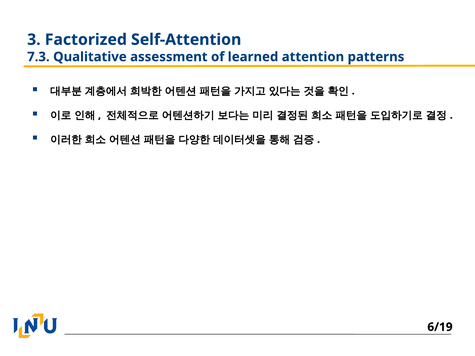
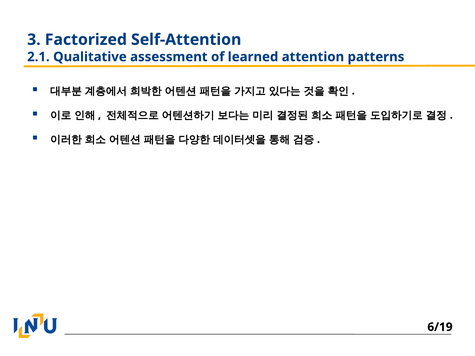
7.3: 7.3 -> 2.1 (38, 57)
